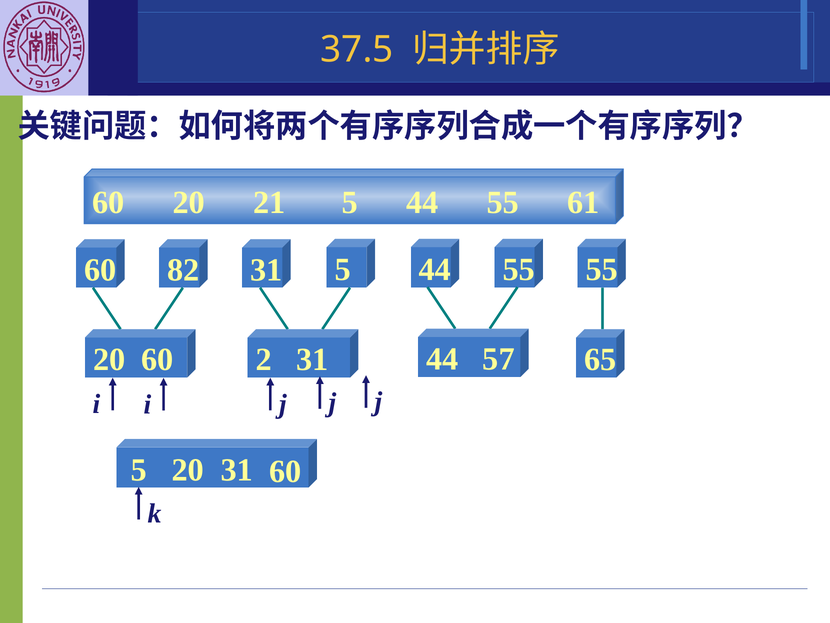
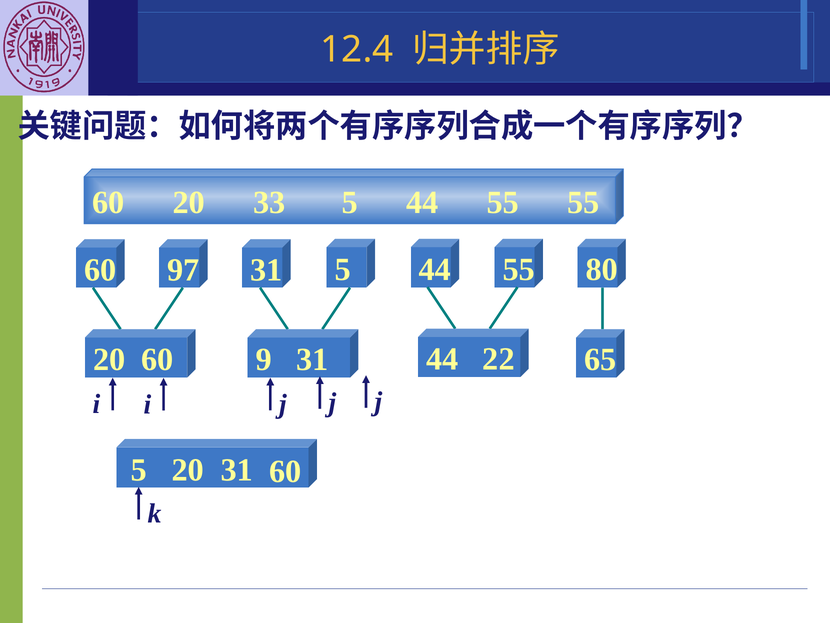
37.5: 37.5 -> 12.4 (357, 49)
21: 21 -> 33 (269, 202)
55 61: 61 -> 55 (583, 202)
82: 82 -> 97 (183, 270)
55 55: 55 -> 80 (602, 269)
2: 2 -> 9 (264, 360)
57: 57 -> 22 (499, 359)
